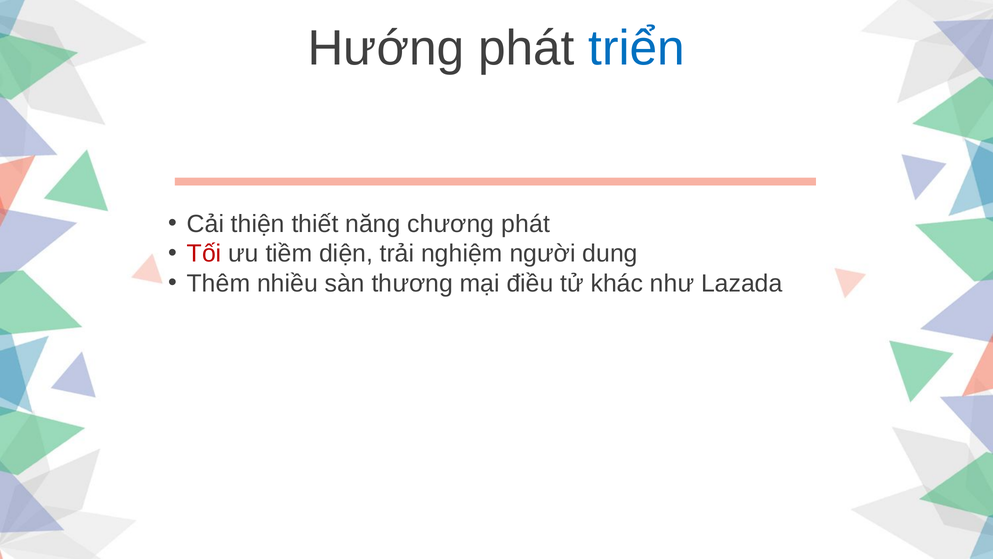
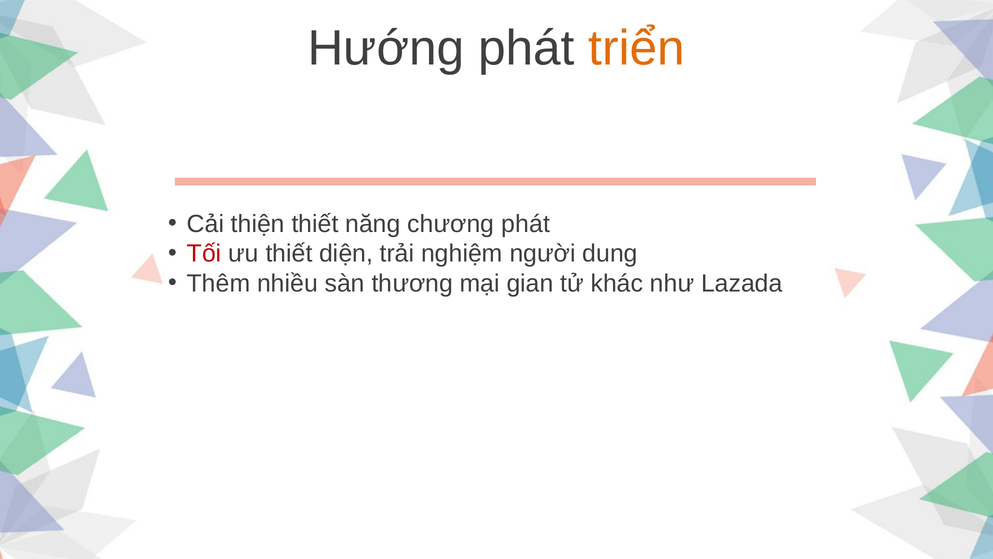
triển colour: blue -> orange (637, 48)
ưu tiềm: tiềm -> thiết (289, 254)
điều: điều -> gian (530, 283)
